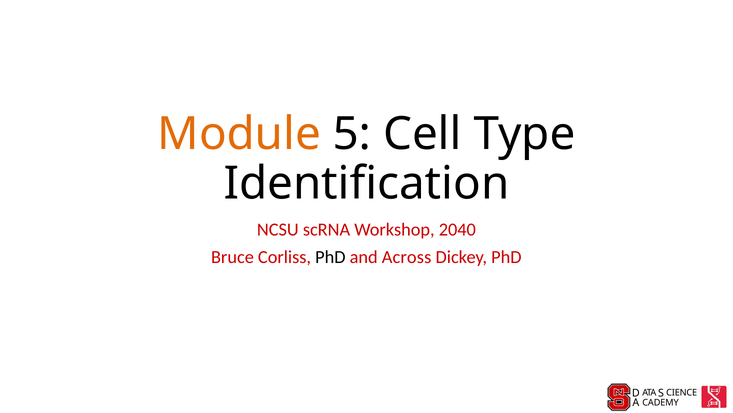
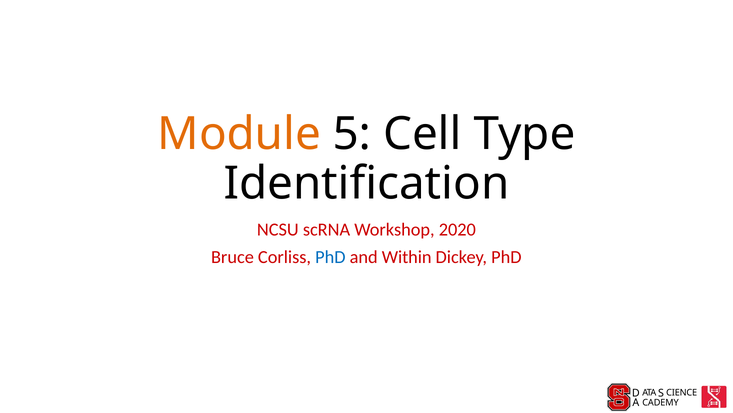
2040: 2040 -> 2020 (457, 229)
PhD colour: black -> blue (330, 257)
Across: Across -> Within (407, 257)
